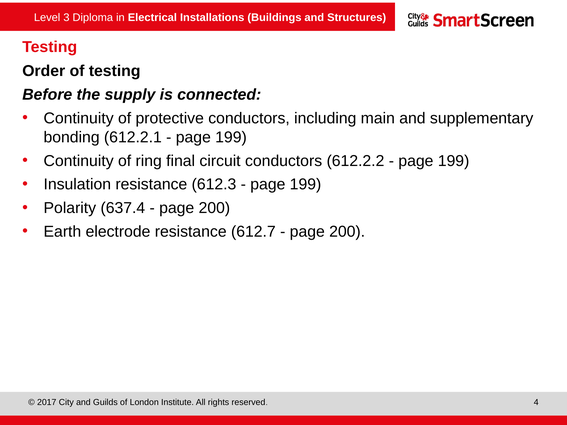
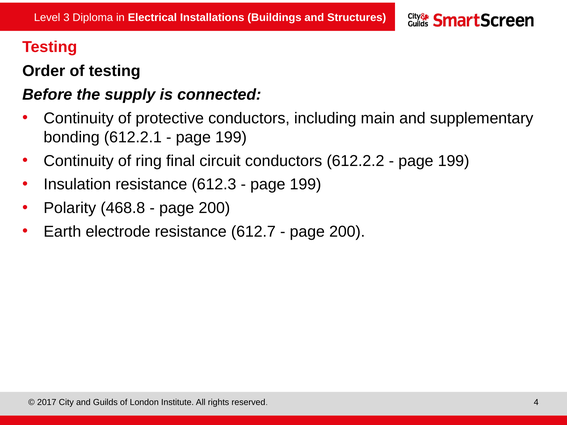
637.4: 637.4 -> 468.8 (123, 208)
